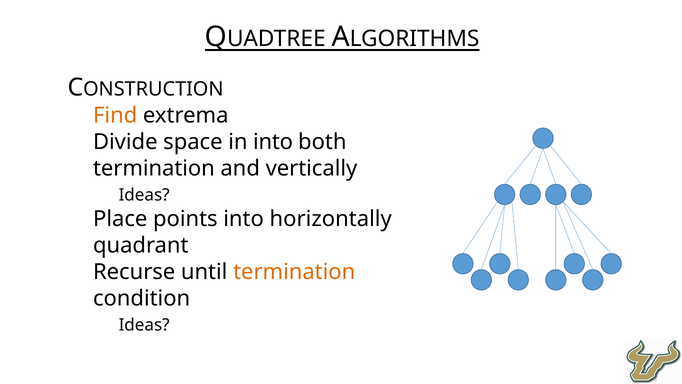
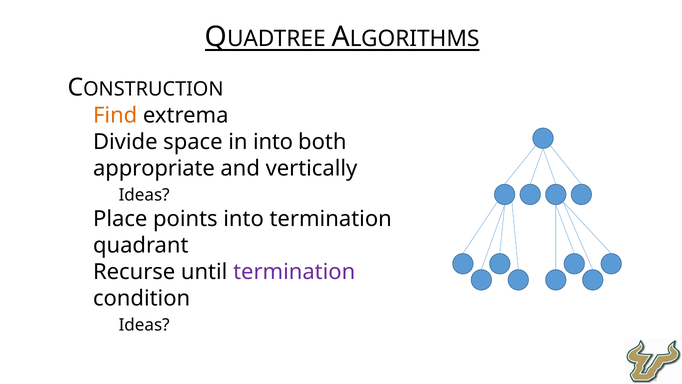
termination: termination -> appropriate (154, 168)
into horizontally: horizontally -> termination (331, 219)
termination colour: orange -> purple (294, 272)
